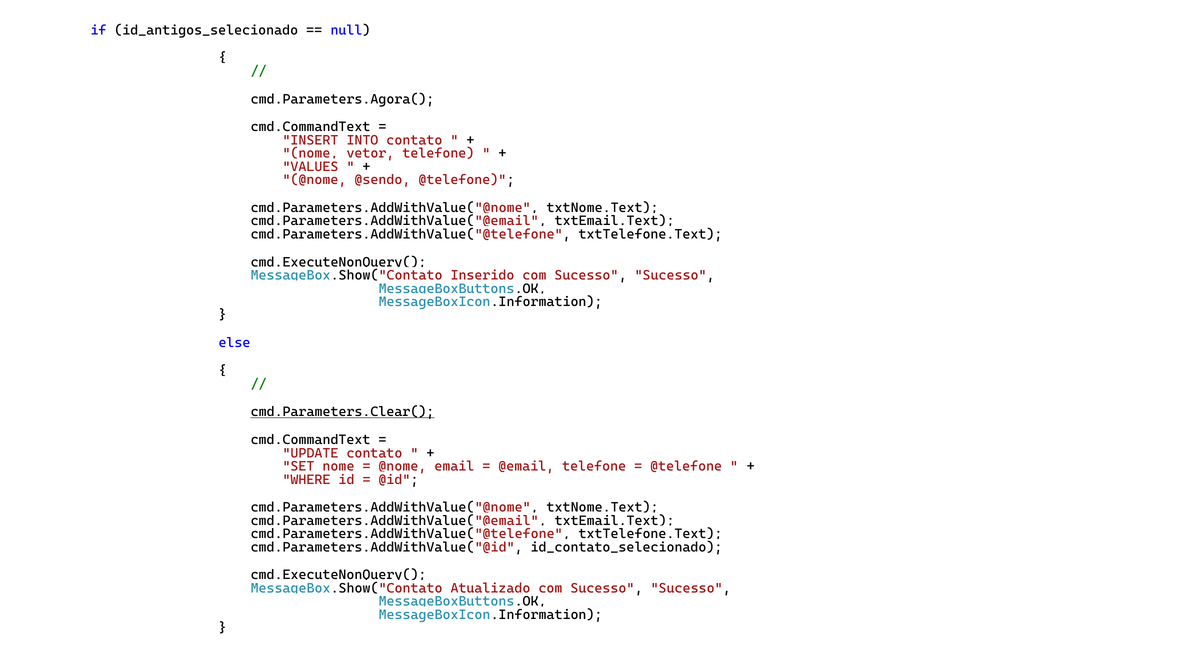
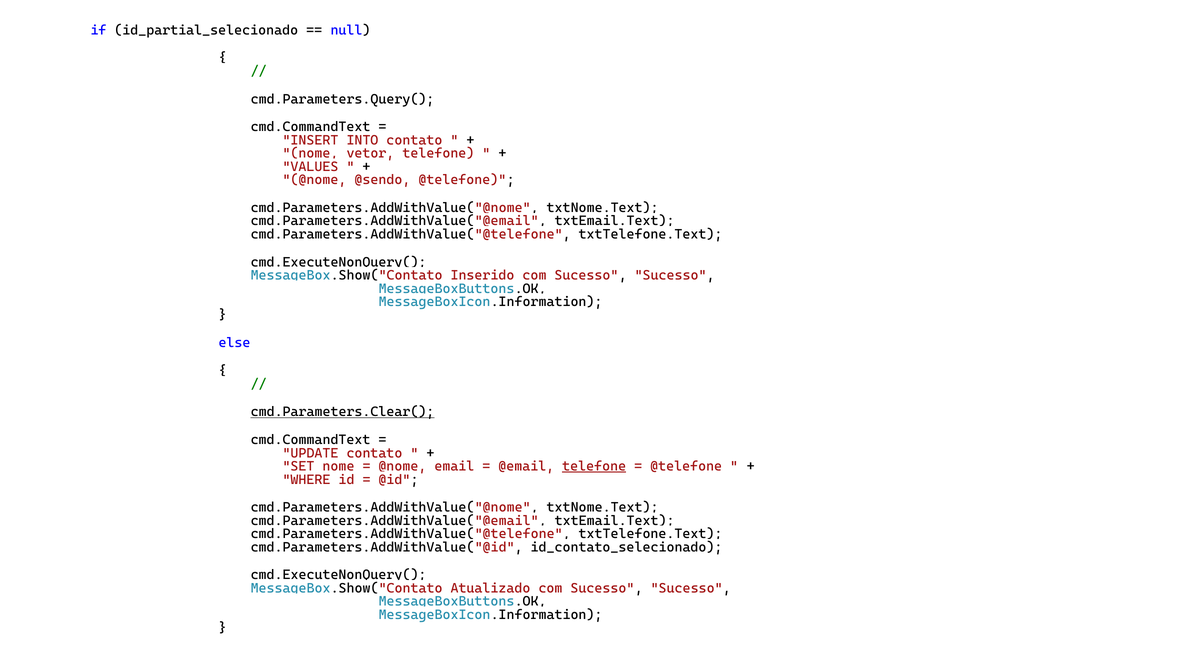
id_antigos_selecionado: id_antigos_selecionado -> id_partial_selecionado (206, 30)
cmd.Parameters.Agora(: cmd.Parameters.Agora( -> cmd.Parameters.Query( (342, 99)
telefone underline: none -> present (594, 466)
